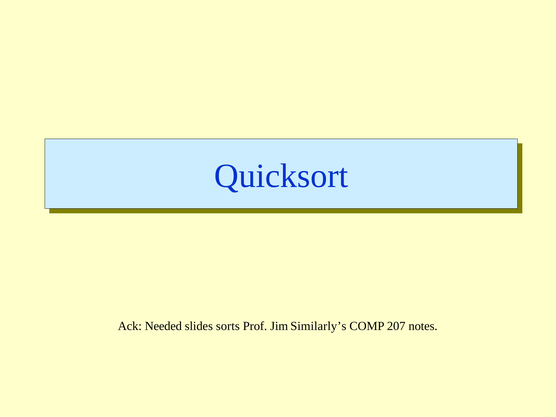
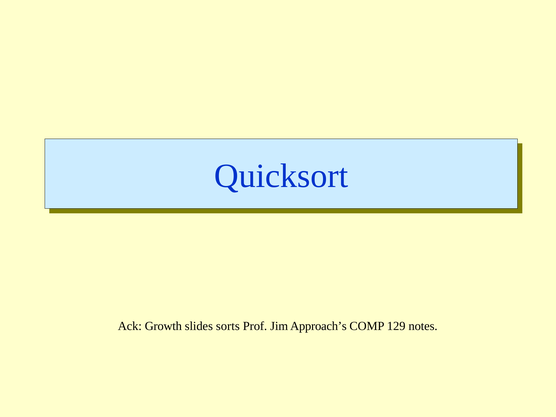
Needed: Needed -> Growth (163, 326)
Similarly’s: Similarly’s -> Approach’s (318, 326)
207: 207 -> 129 (396, 326)
